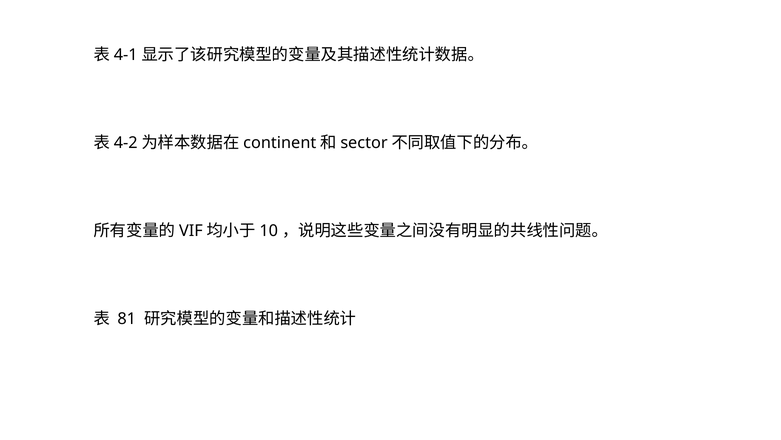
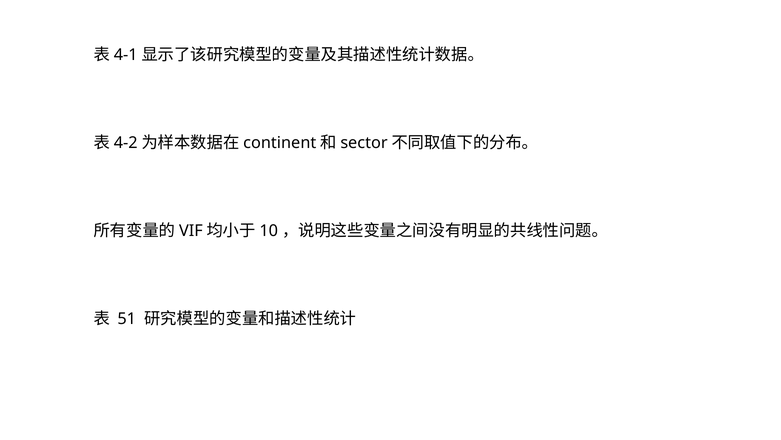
81: 81 -> 51 (127, 318)
